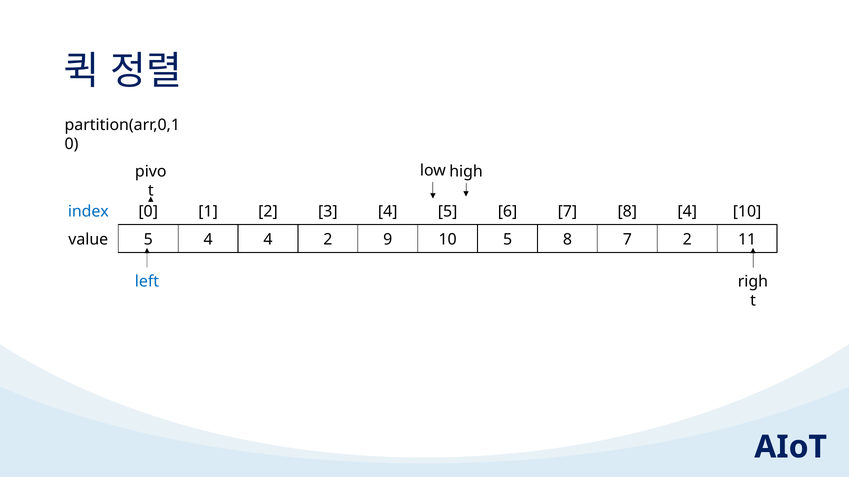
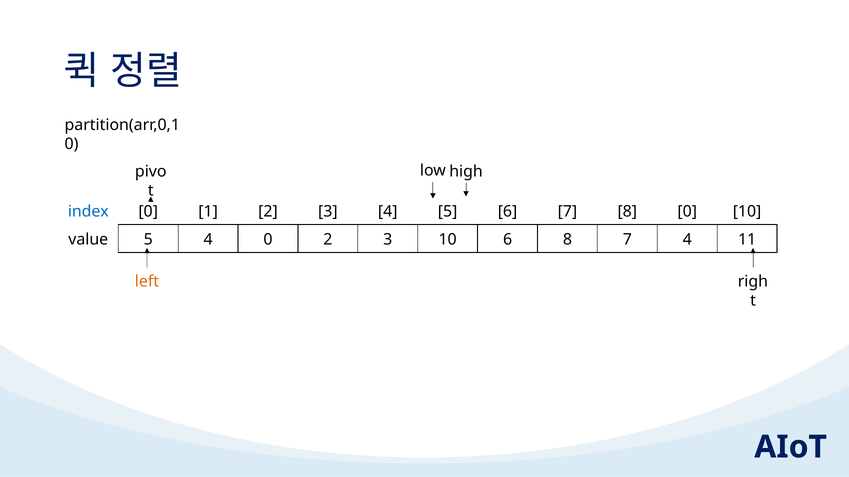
8 4: 4 -> 0 (687, 212)
4 4: 4 -> 0 (268, 240)
9: 9 -> 3 (388, 240)
10 5: 5 -> 6 (508, 240)
7 2: 2 -> 4 (687, 240)
left colour: blue -> orange (147, 282)
